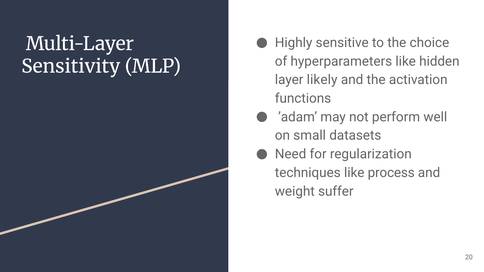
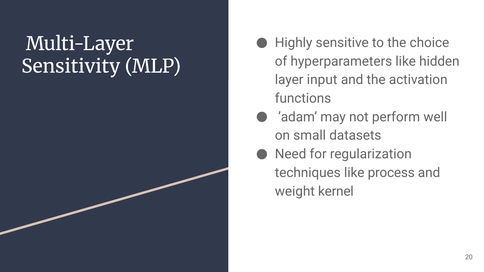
likely: likely -> input (322, 80)
suffer: suffer -> kernel (336, 191)
